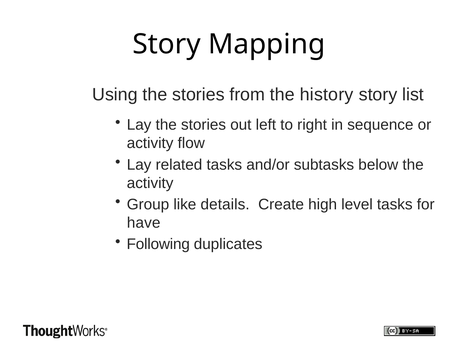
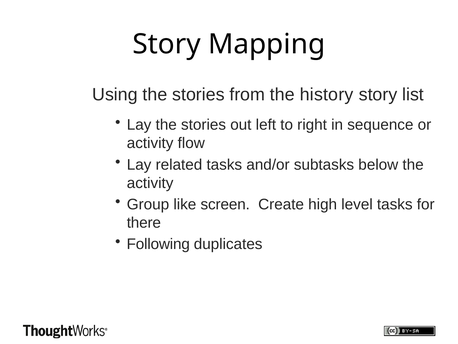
details: details -> screen (225, 204)
have: have -> there (144, 222)
